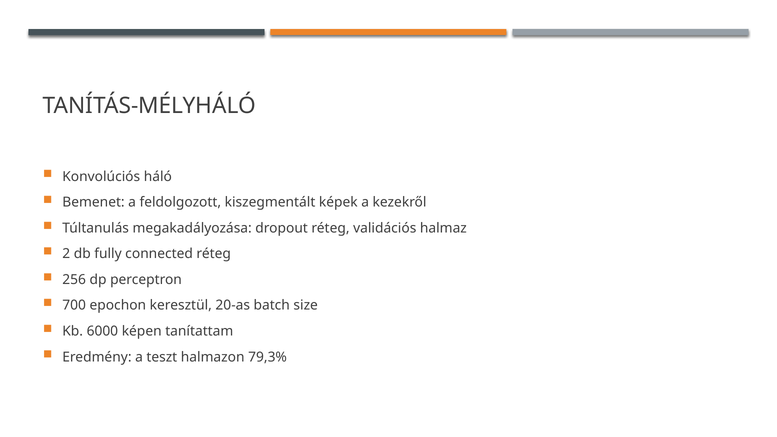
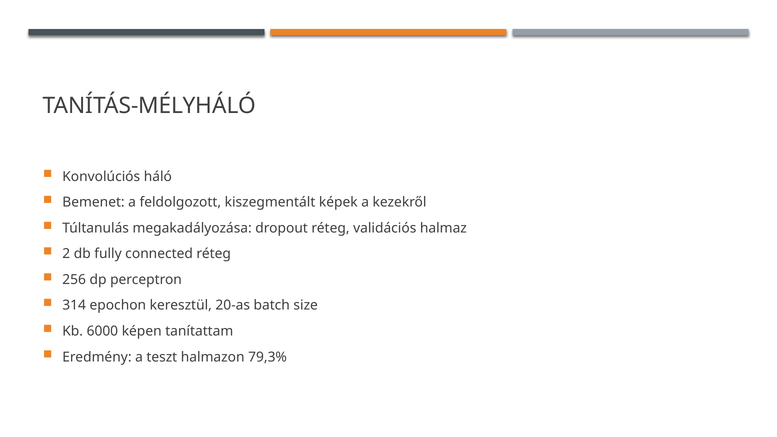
700: 700 -> 314 (74, 305)
